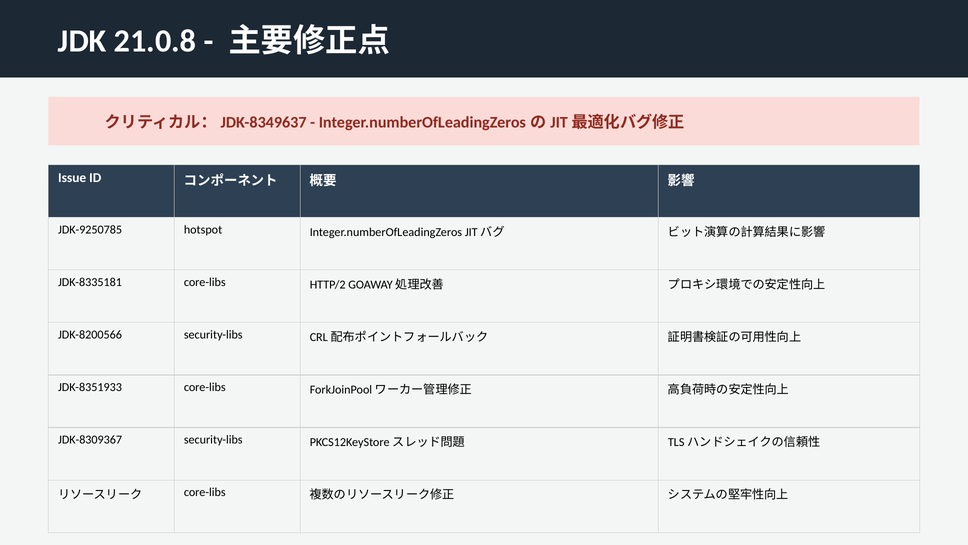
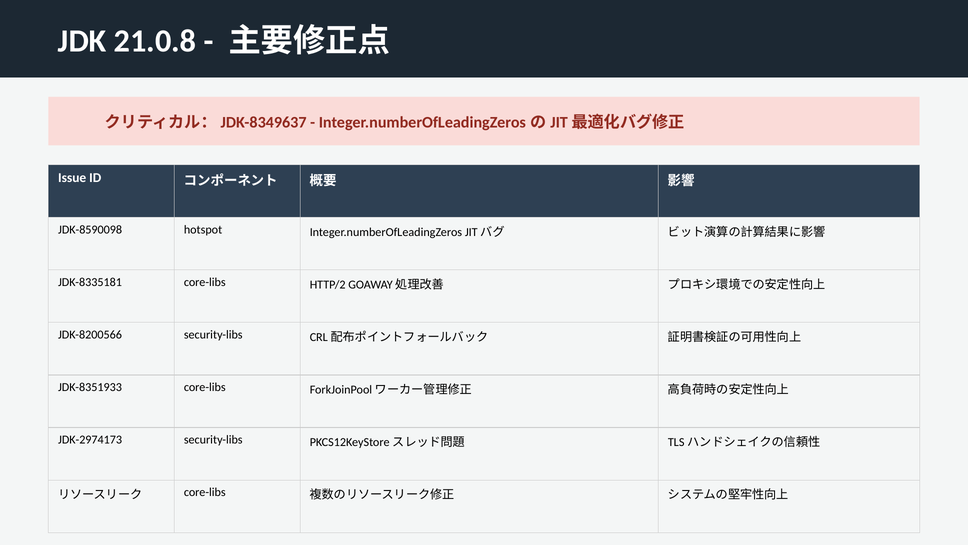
JDK-9250785: JDK-9250785 -> JDK-8590098 (90, 229)
JDK-8309367: JDK-8309367 -> JDK-2974173 (90, 439)
